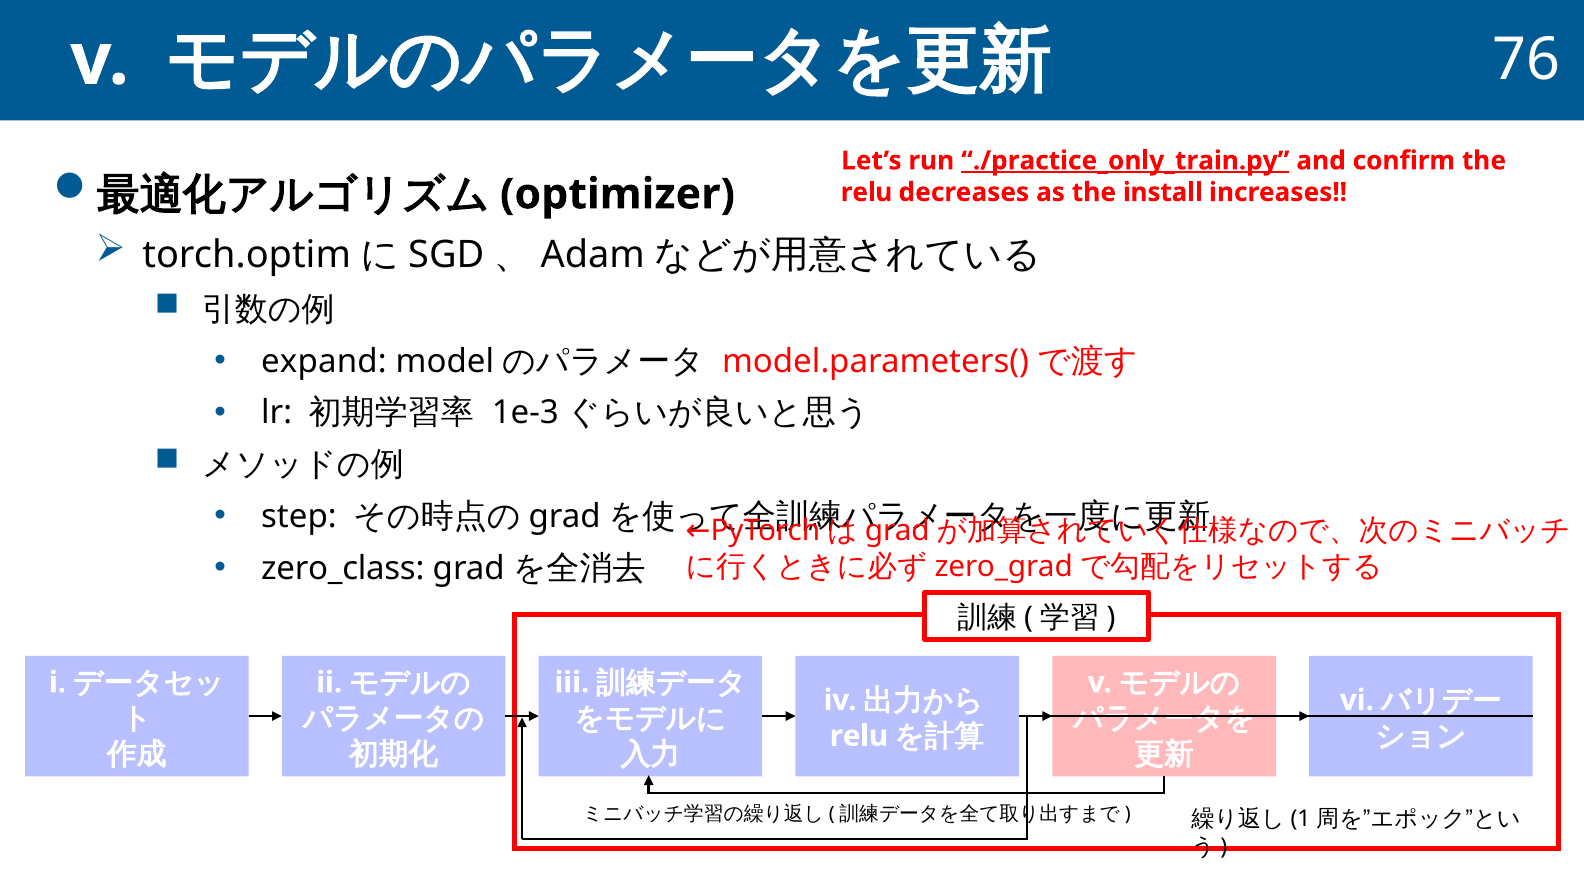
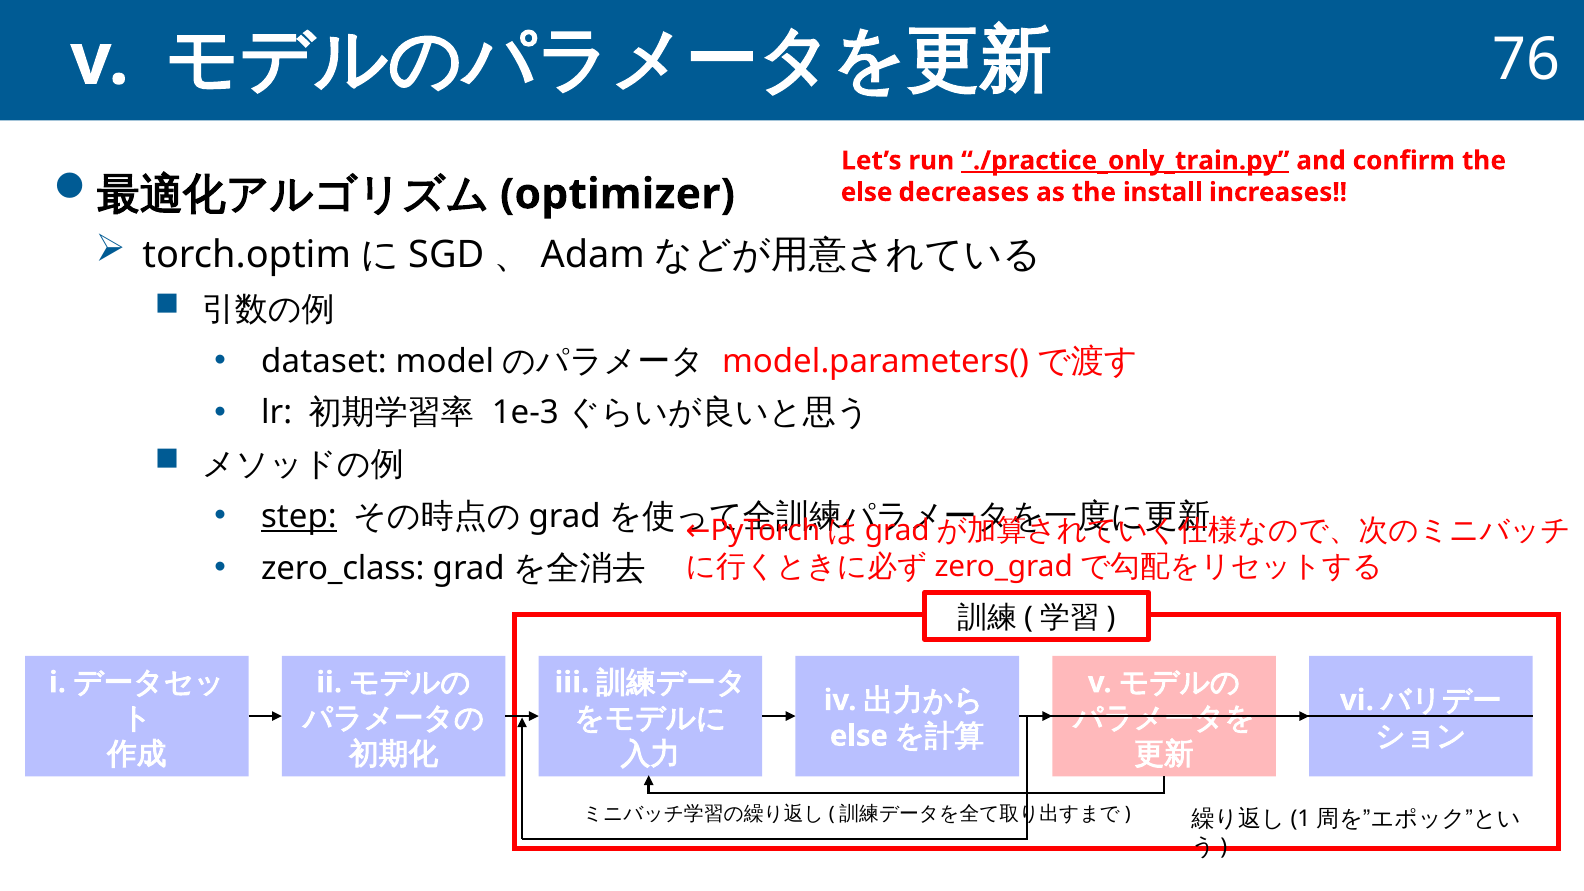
relu: relu -> else (867, 192)
expand: expand -> dataset (324, 361)
step underline: none -> present (299, 517)
relu: relu -> else (859, 736)
